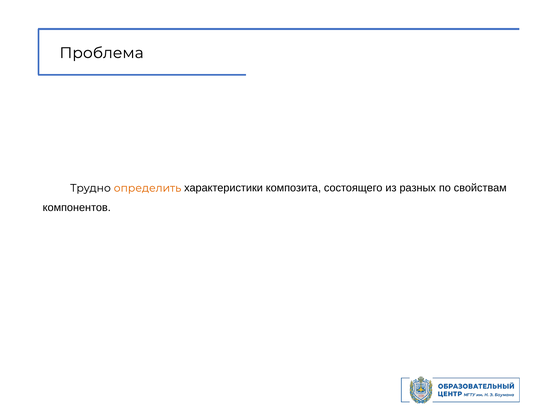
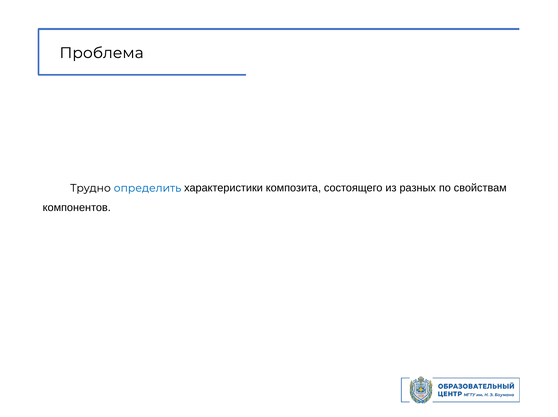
определить colour: orange -> blue (147, 188)
